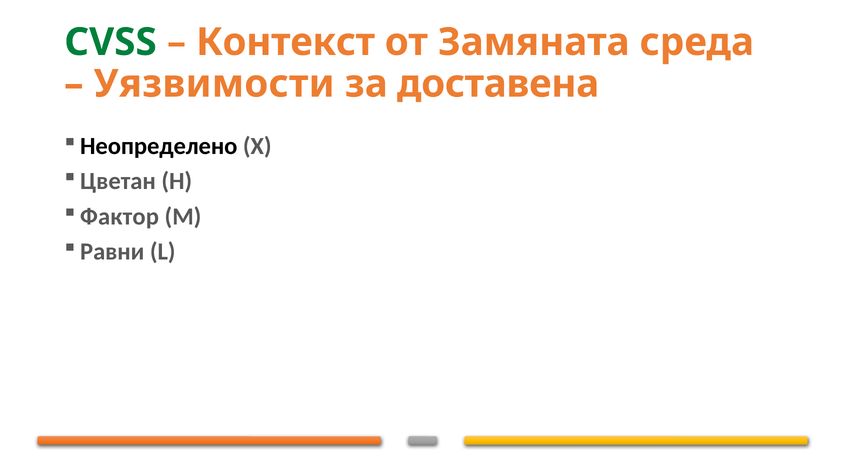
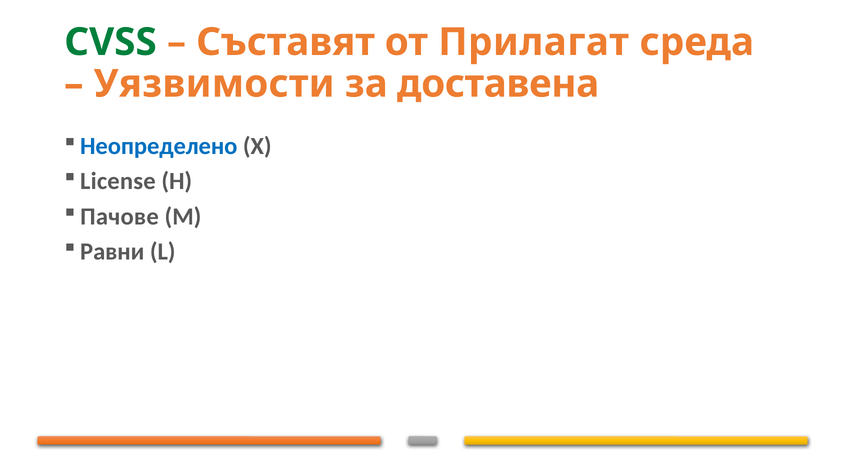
Контекст: Контекст -> Съставят (285, 42)
Замяната: Замяната -> Прилагат (534, 42)
Неопределено colour: black -> blue (159, 146)
Цветан: Цветан -> License (118, 181)
Фактор: Фактор -> Пачове (119, 217)
